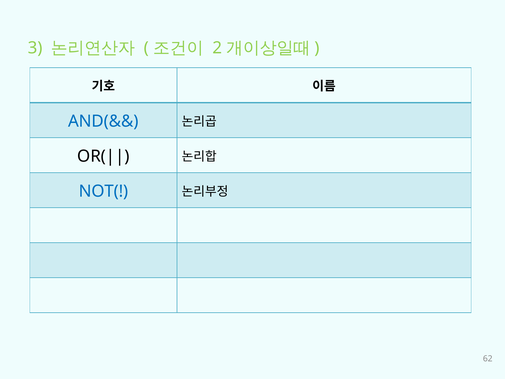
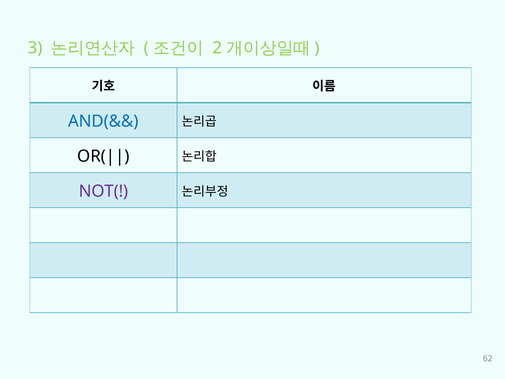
NOT( colour: blue -> purple (103, 191)
